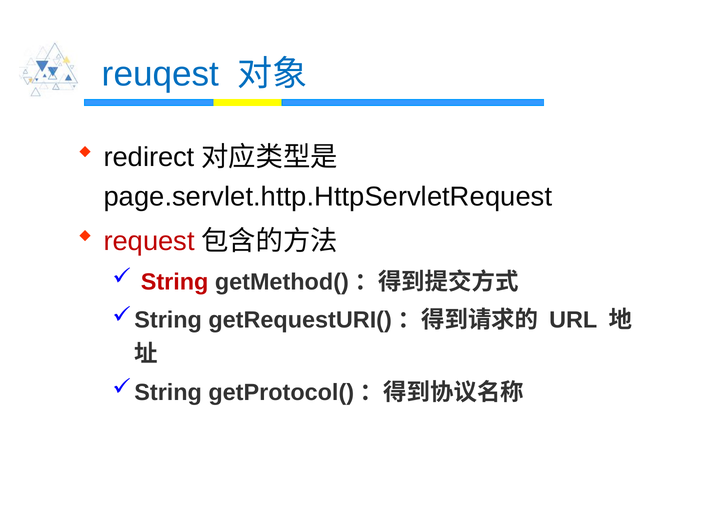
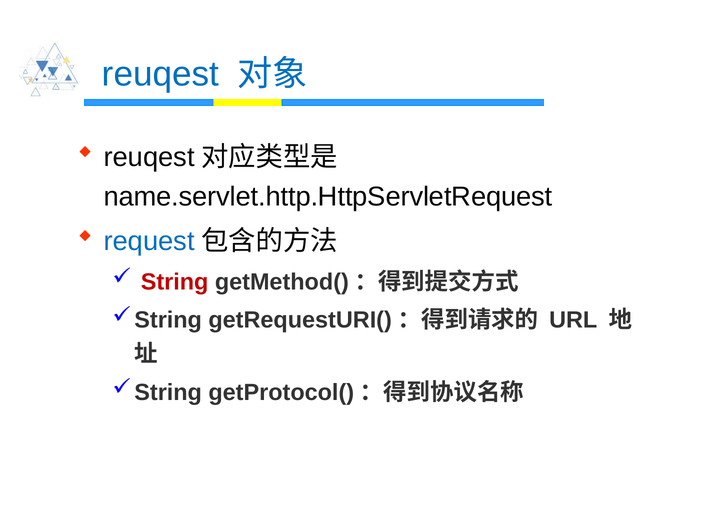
redirect: redirect -> reuqest (149, 157)
page.servlet.http.HttpServletRequest: page.servlet.http.HttpServletRequest -> name.servlet.http.HttpServletRequest (328, 197)
request colour: red -> blue (149, 241)
